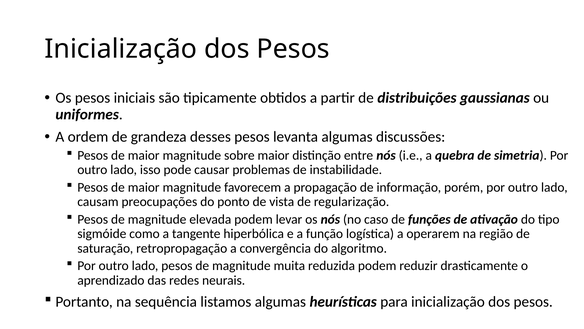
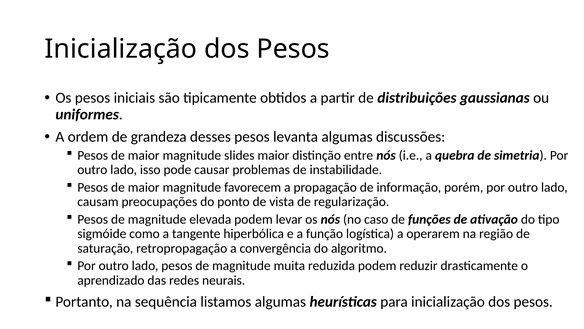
sobre: sobre -> slides (239, 155)
